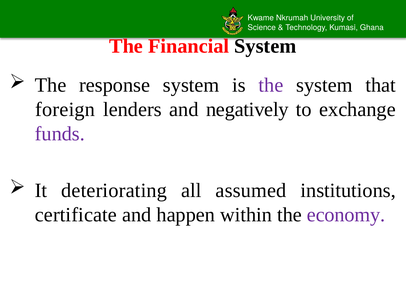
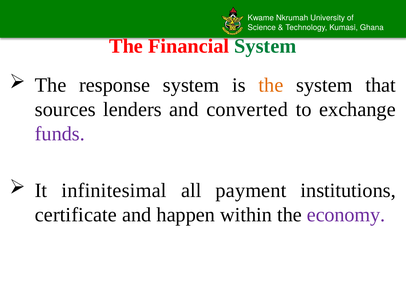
System colour: black -> green (265, 46)
the colour: purple -> orange (271, 85)
foreign: foreign -> sources (65, 110)
negatively: negatively -> converted (247, 110)
deteriorating: deteriorating -> infinitesimal (114, 191)
assumed: assumed -> payment (251, 191)
